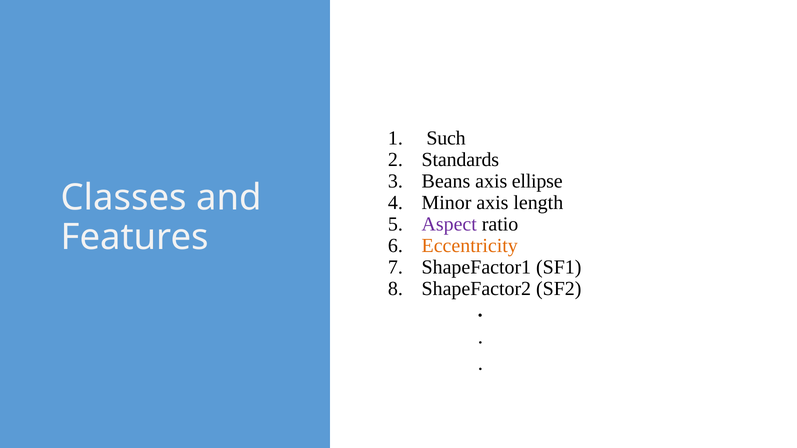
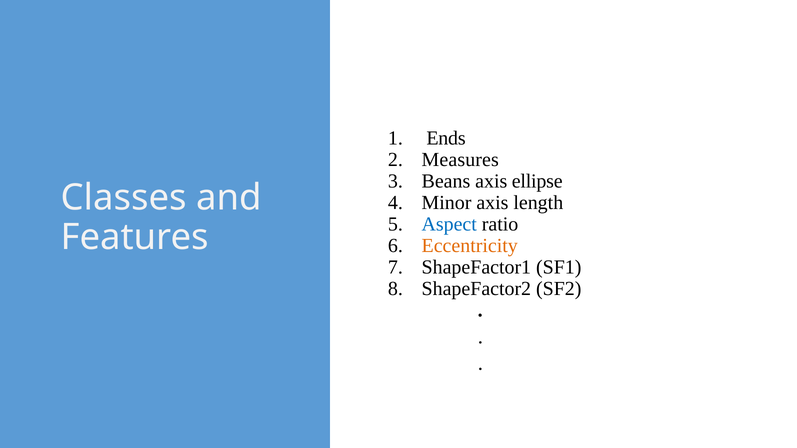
Such: Such -> Ends (446, 138)
Standards: Standards -> Measures (460, 160)
Aspect colour: purple -> blue (449, 225)
